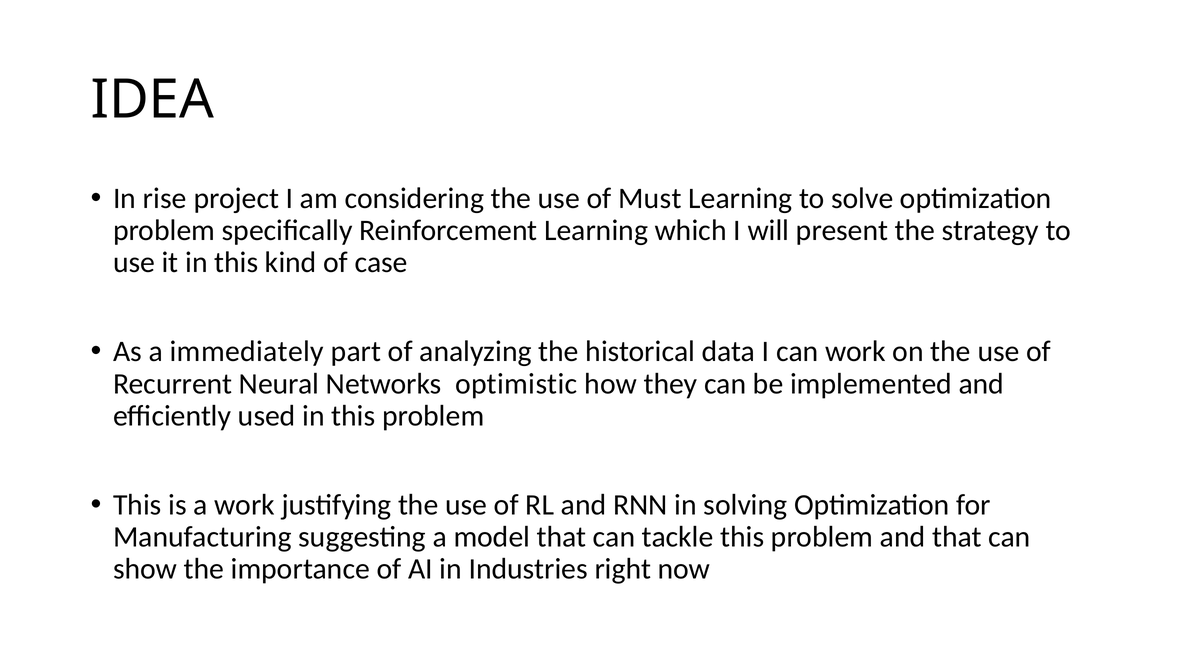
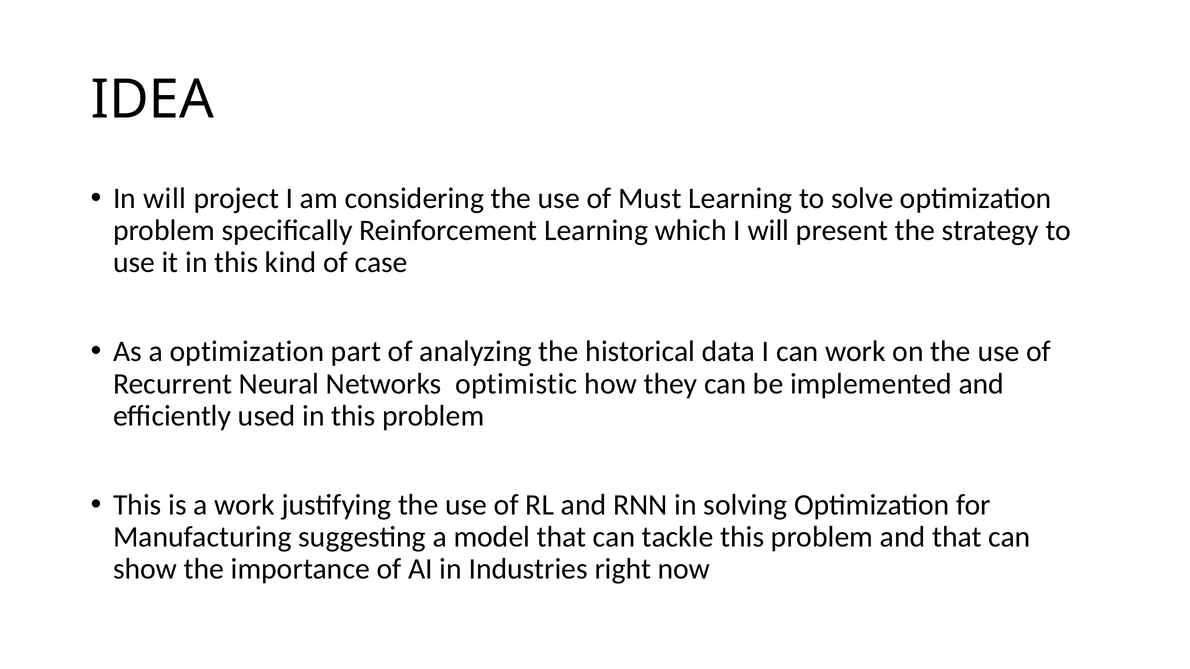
In rise: rise -> will (165, 199)
a immediately: immediately -> optimization (247, 352)
